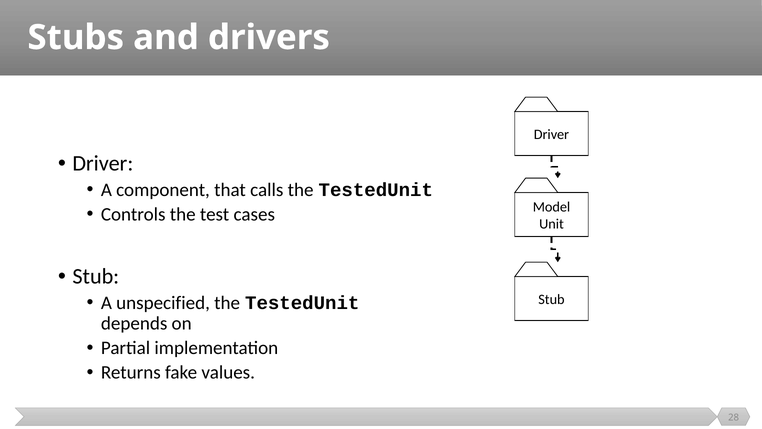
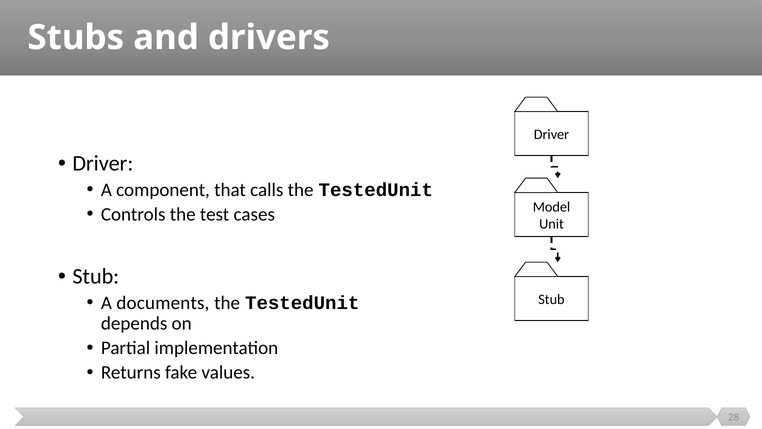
unspecified: unspecified -> documents (163, 303)
